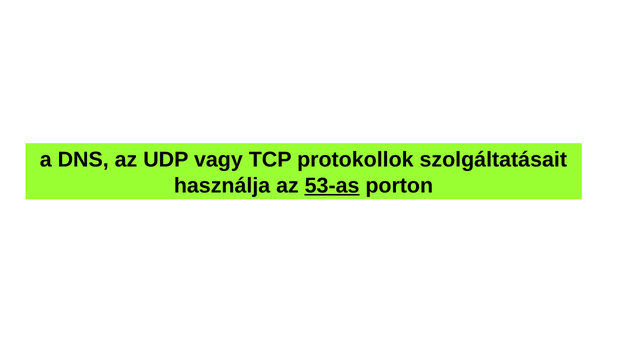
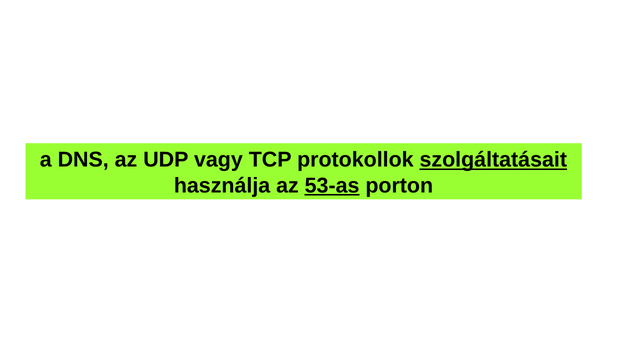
szolgáltatásait underline: none -> present (493, 160)
